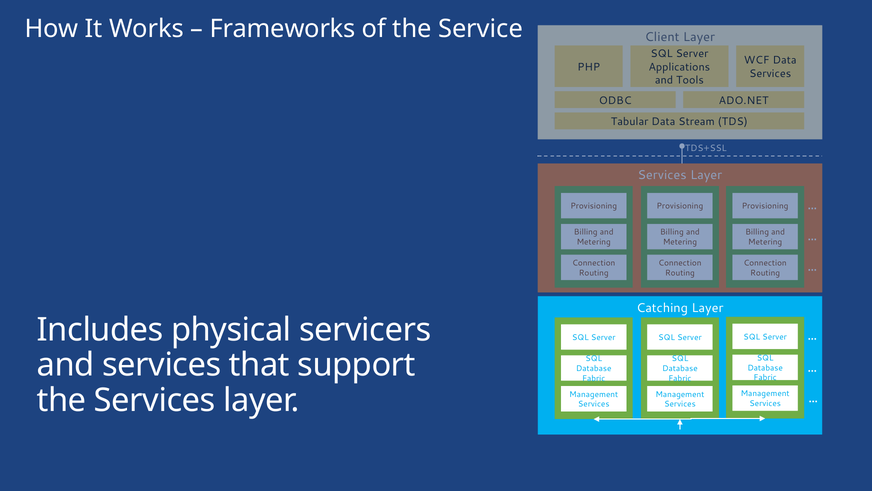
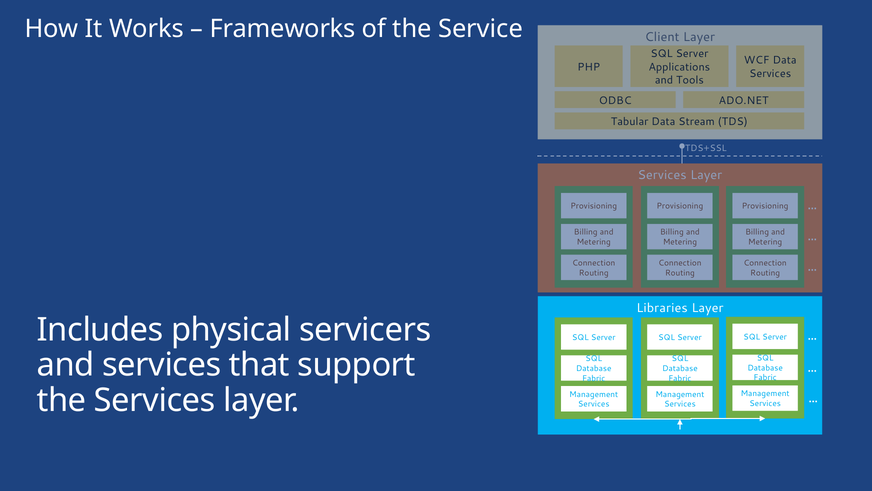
Catching: Catching -> Libraries (662, 308)
